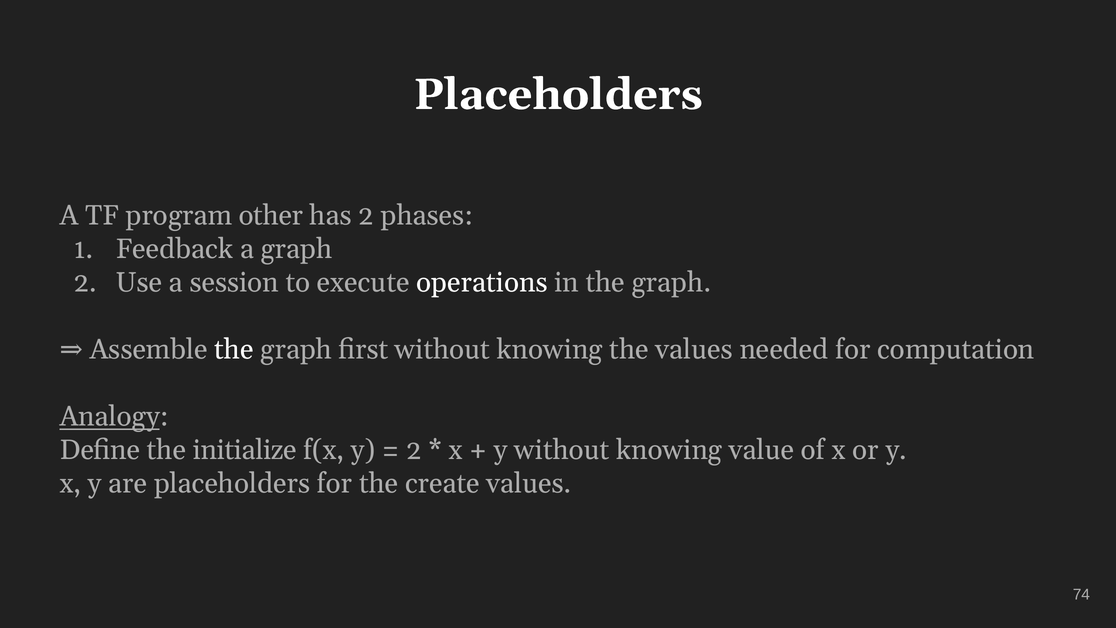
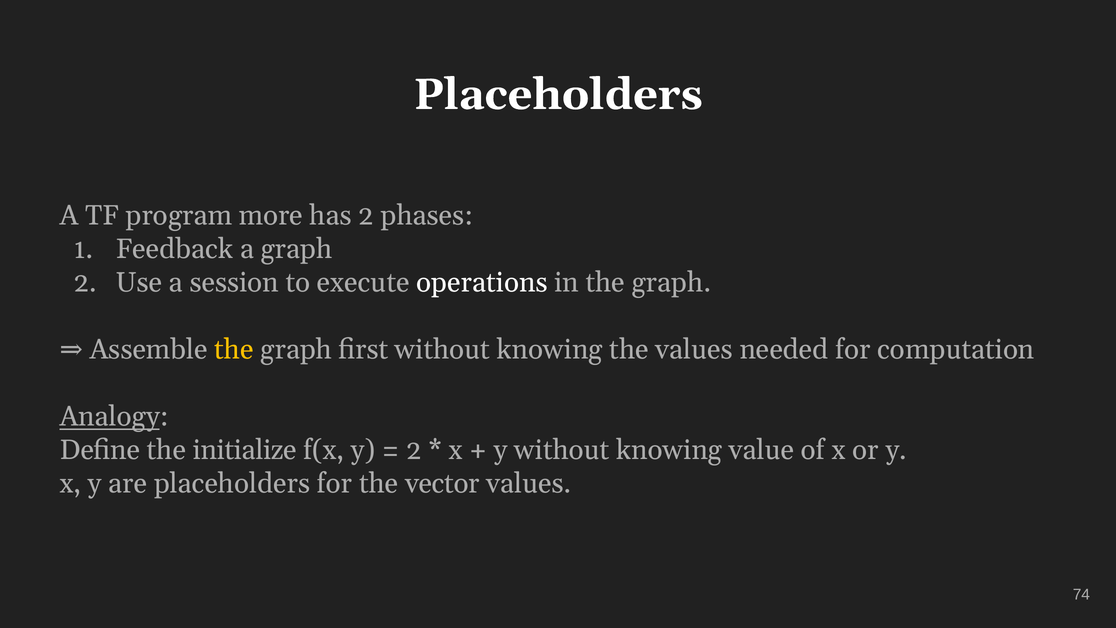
other: other -> more (271, 215)
the colour: white -> yellow (234, 349)
create: create -> vector (442, 483)
